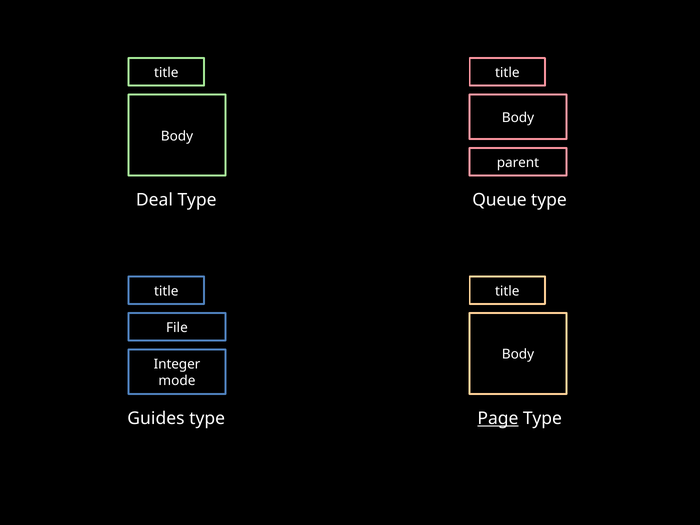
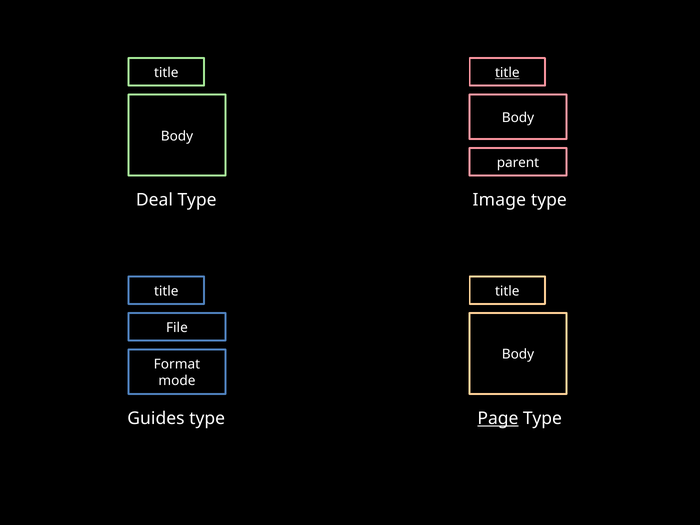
title underline: none -> present (507, 73)
Queue: Queue -> Image (499, 200)
Integer: Integer -> Format (177, 364)
